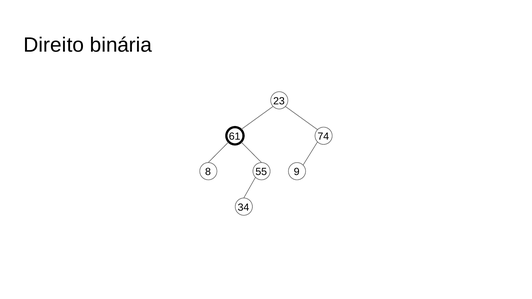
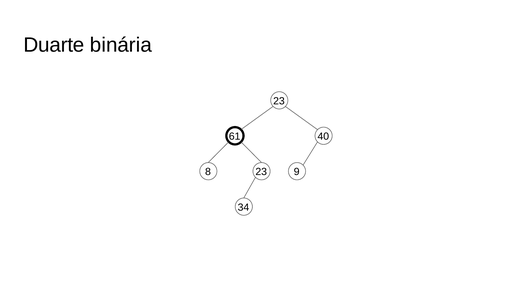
Direito: Direito -> Duarte (54, 45)
74: 74 -> 40 (323, 137)
8 55: 55 -> 23 (261, 172)
